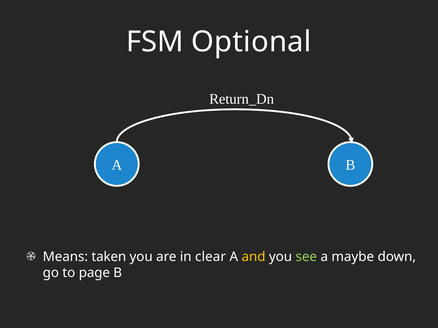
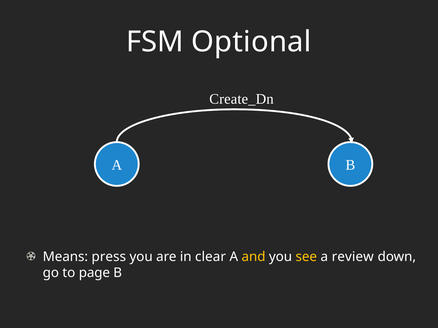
Return_Dn: Return_Dn -> Create_Dn (242, 99)
taken: taken -> press (109, 257)
see colour: light green -> yellow (306, 257)
maybe: maybe -> review (353, 257)
